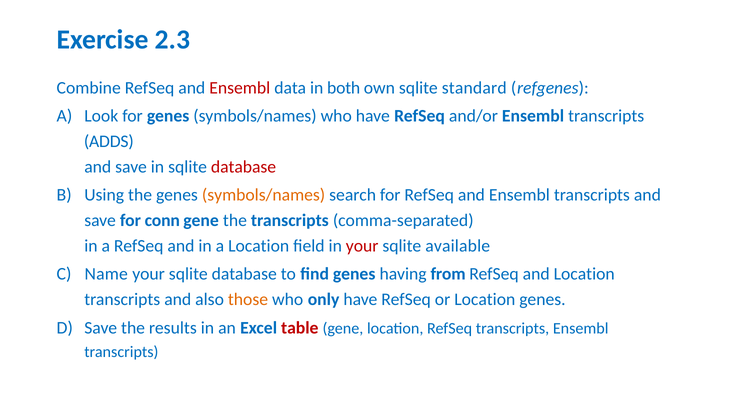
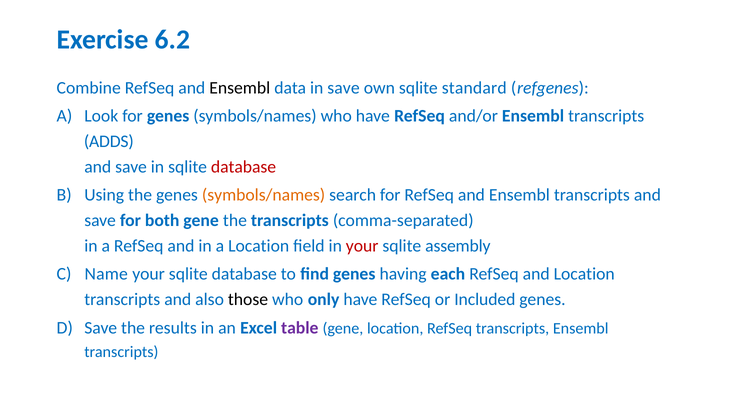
2.3: 2.3 -> 6.2 (173, 40)
Ensembl colour: red -> black (240, 88)
in both: both -> save (343, 88)
conn: conn -> both (162, 221)
available: available -> assembly (458, 246)
from: from -> each (448, 274)
those colour: orange -> black (248, 300)
or Location: Location -> Included (485, 300)
table colour: red -> purple (300, 328)
